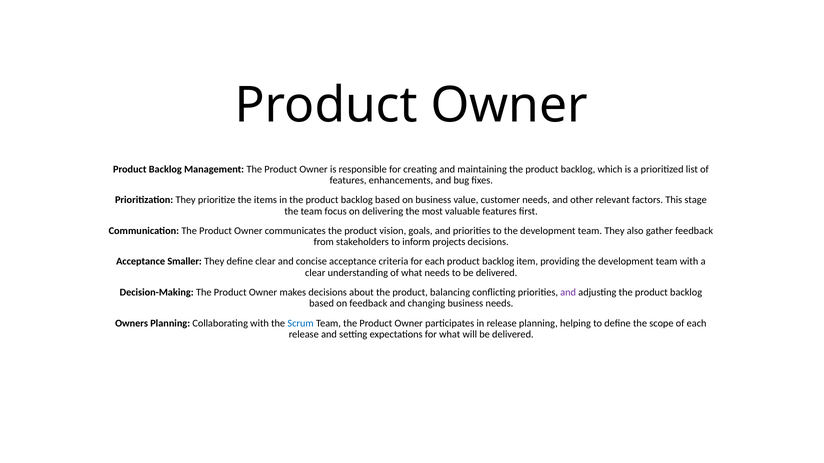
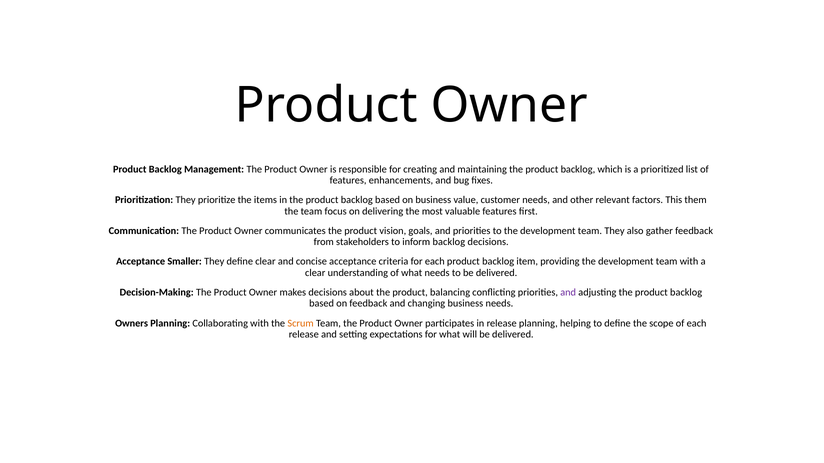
stage: stage -> them (696, 200)
inform projects: projects -> backlog (449, 242)
Scrum colour: blue -> orange (301, 324)
